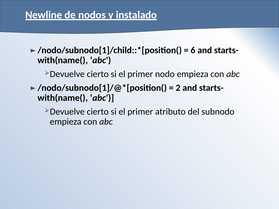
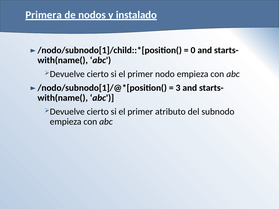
Newline: Newline -> Primera (44, 15)
6: 6 -> 0 (193, 50)
2: 2 -> 3 (178, 88)
